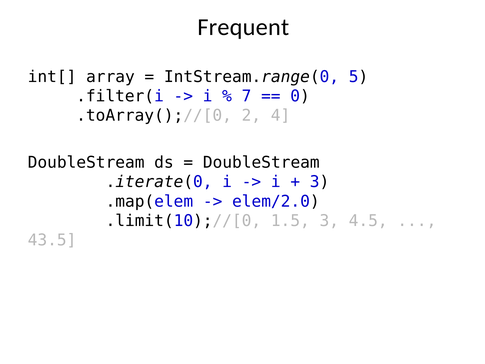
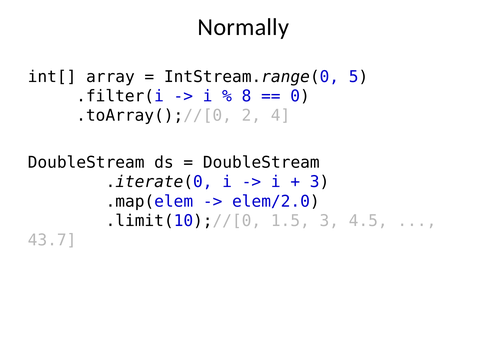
Frequent: Frequent -> Normally (243, 27)
7: 7 -> 8 (247, 96)
43.5: 43.5 -> 43.7 (52, 240)
